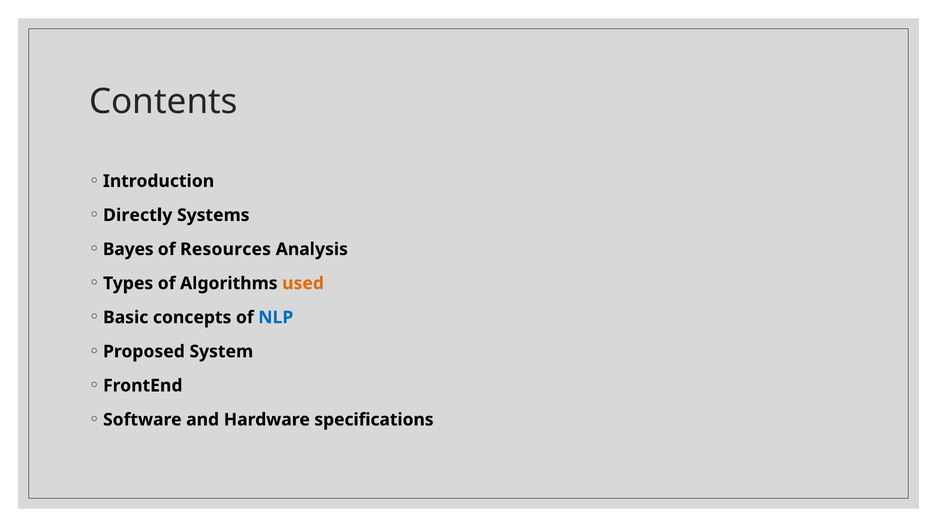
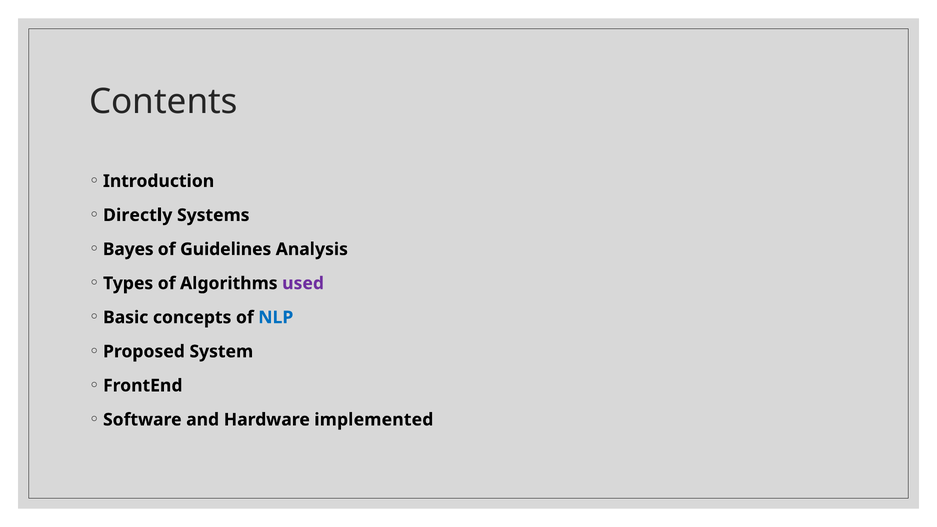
Resources: Resources -> Guidelines (226, 249)
used colour: orange -> purple (303, 283)
specifications: specifications -> implemented (374, 420)
